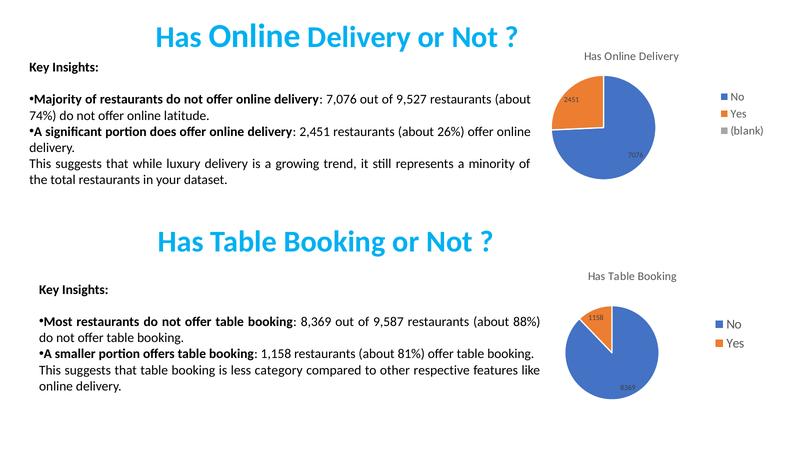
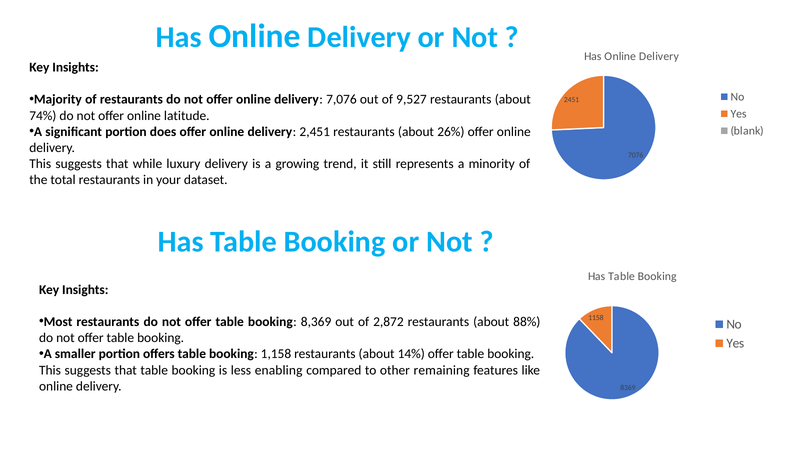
9,587: 9,587 -> 2,872 (388, 322)
81%: 81% -> 14% (411, 354)
category: category -> enabling (279, 370)
respective: respective -> remaining (442, 370)
